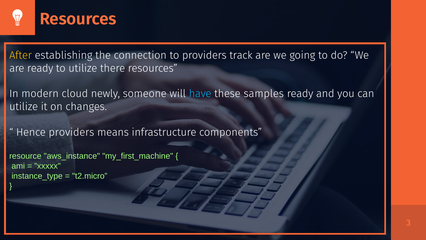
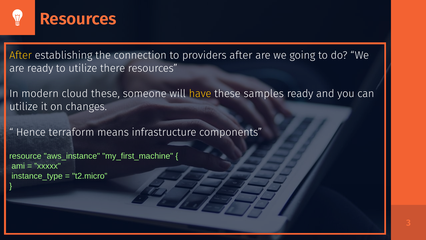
providers track: track -> after (241, 55)
cloud newly: newly -> these (105, 94)
have colour: light blue -> yellow (200, 94)
Hence providers: providers -> terraform (71, 132)
